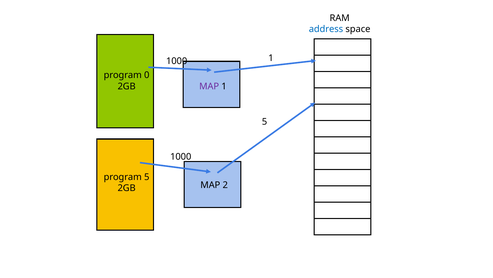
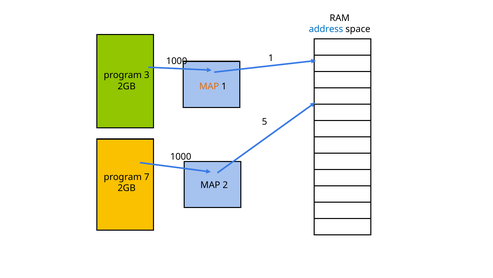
0: 0 -> 3 (147, 75)
MAP colour: purple -> orange (209, 86)
program 5: 5 -> 7 (147, 177)
